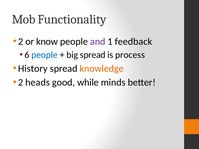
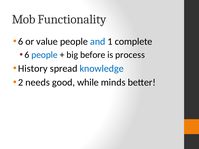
2: 2 -> 6 (21, 42)
know: know -> value (47, 42)
and colour: purple -> blue (98, 42)
feedback: feedback -> complete (134, 42)
big spread: spread -> before (93, 55)
knowledge colour: orange -> blue (102, 69)
heads: heads -> needs (38, 83)
